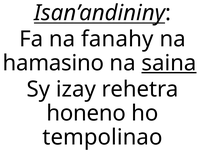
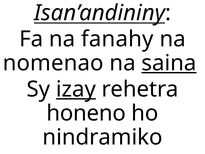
hamasino: hamasino -> nomenao (53, 63)
izay underline: none -> present (76, 89)
tempolinao: tempolinao -> nindramiko (102, 137)
